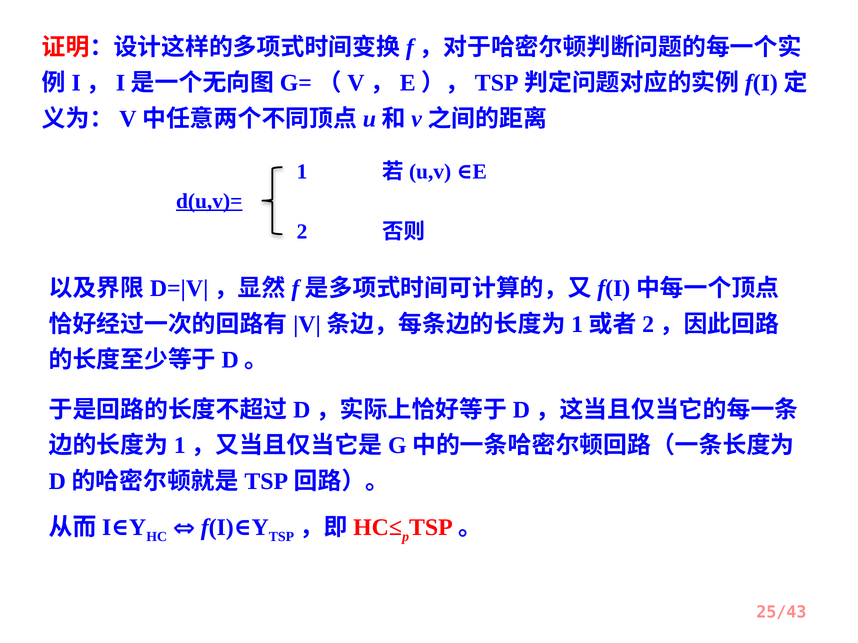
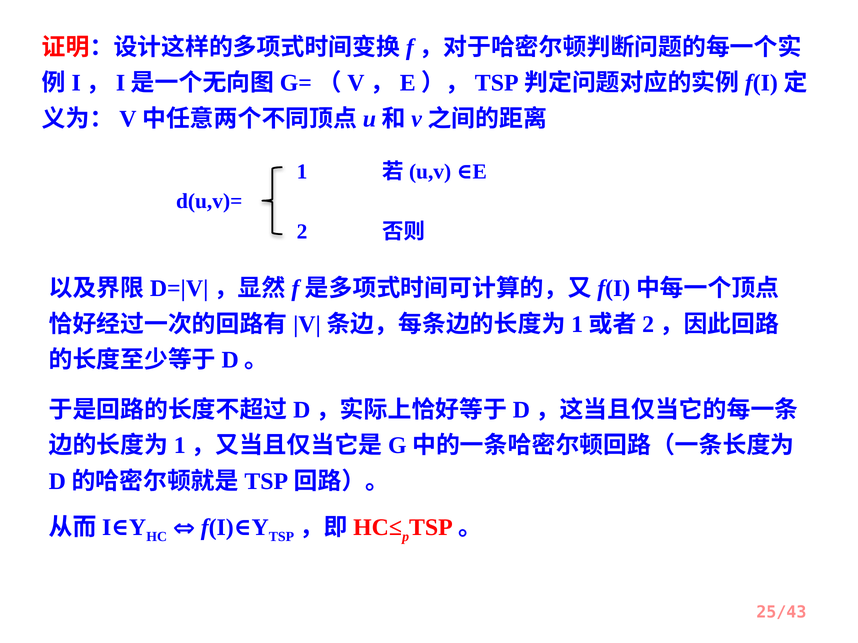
d(u,v)= underline: present -> none (209, 201)
